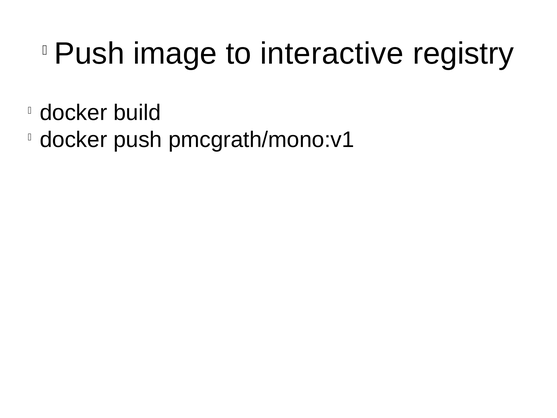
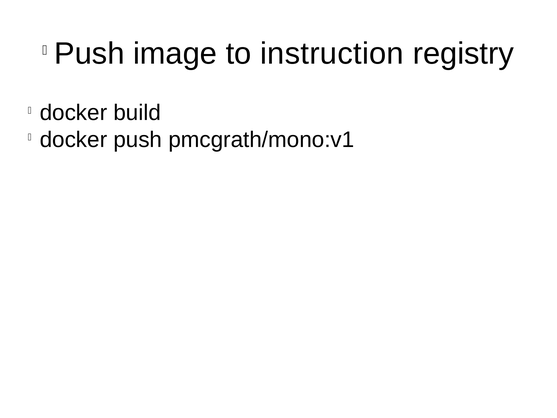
interactive: interactive -> instruction (332, 54)
